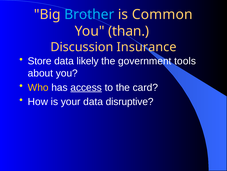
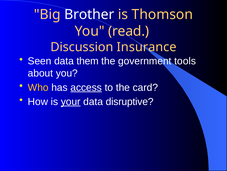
Brother colour: light blue -> white (89, 14)
Common: Common -> Thomson (162, 14)
than: than -> read (129, 31)
Store: Store -> Seen (40, 61)
likely: likely -> them (88, 61)
your underline: none -> present (71, 101)
